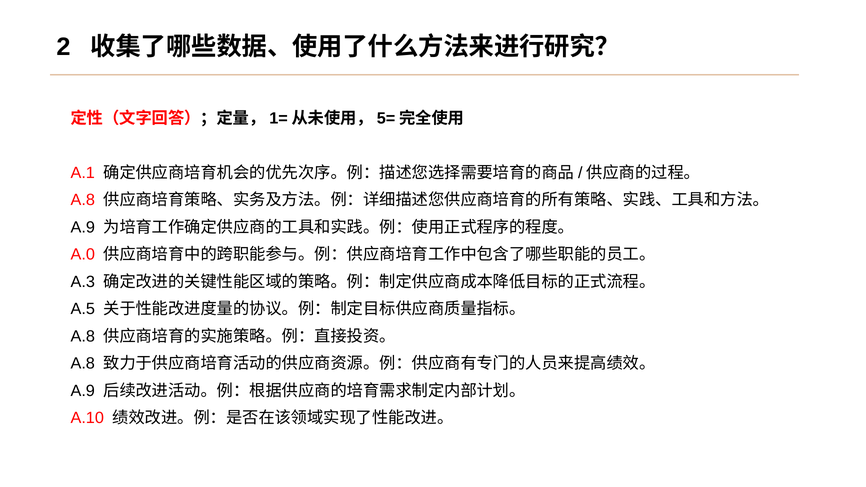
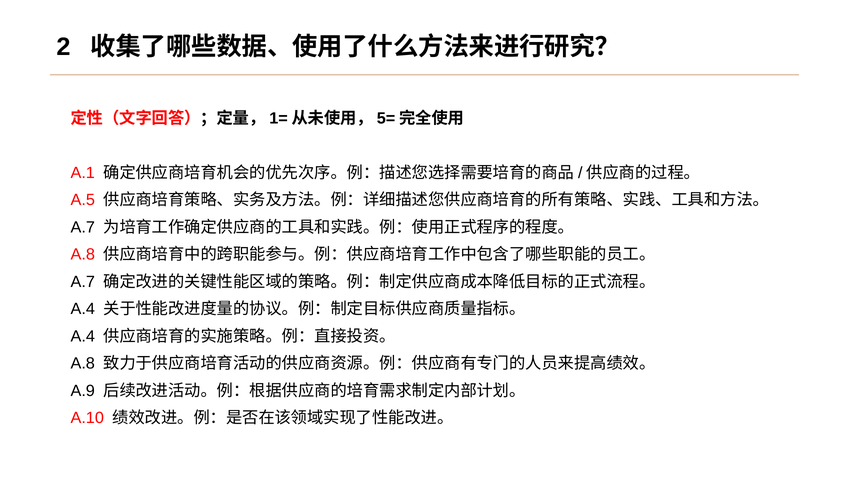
A.8: A.8 -> A.5 (83, 200)
A.9: A.9 -> A.7 (83, 227)
A.0: A.0 -> A.8 (83, 255)
A.3: A.3 -> A.7 (83, 282)
A.5: A.5 -> A.4 (83, 309)
A.8: A.8 -> A.4 (83, 336)
